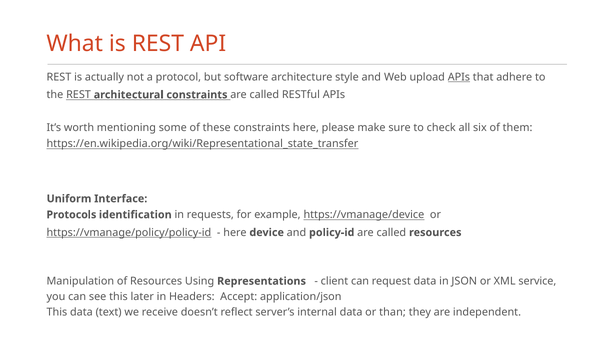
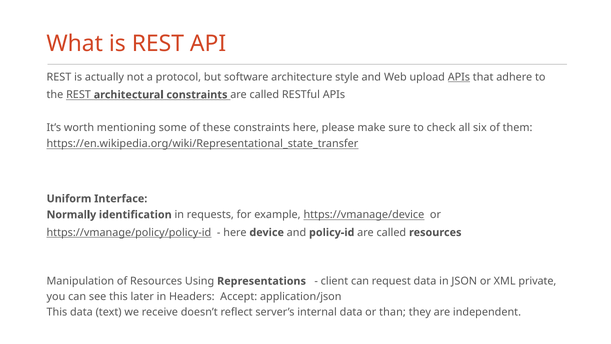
Protocols: Protocols -> Normally (71, 214)
service: service -> private (537, 281)
